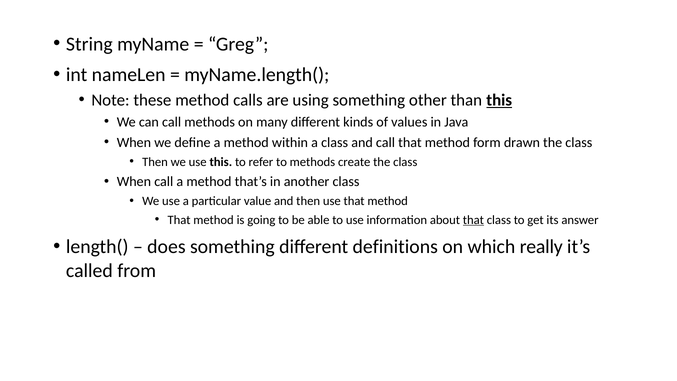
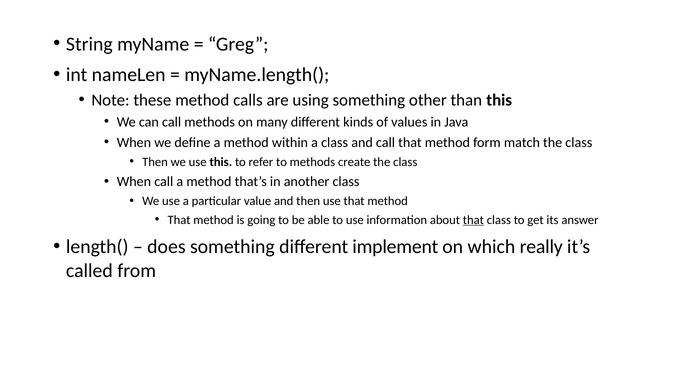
this underline: present -> none (499, 100)
drawn: drawn -> match (522, 142)
definitions: definitions -> implement (395, 247)
